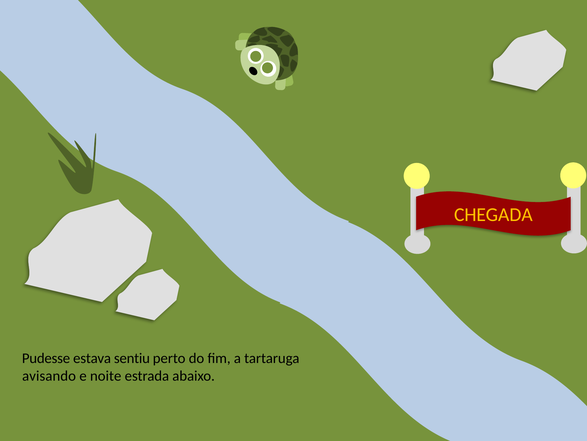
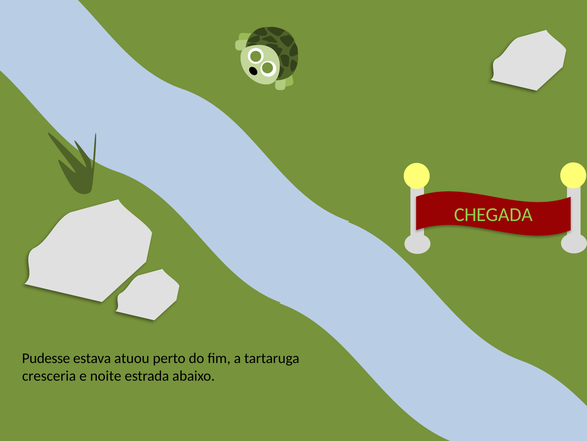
CHEGADA colour: yellow -> light green (493, 214)
sentiu: sentiu -> atuou (132, 358)
avisando: avisando -> cresceria (49, 375)
